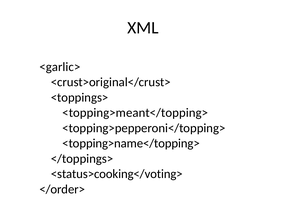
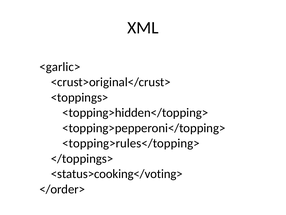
<topping>meant</topping>: <topping>meant</topping> -> <topping>hidden</topping> (135, 113)
<topping>name</topping>: <topping>name</topping> -> <topping>rules</topping> (131, 143)
